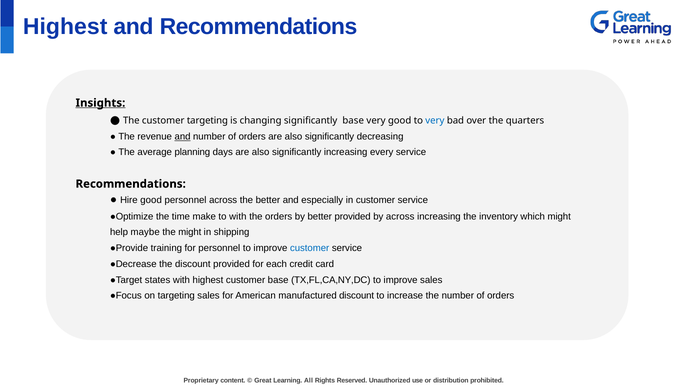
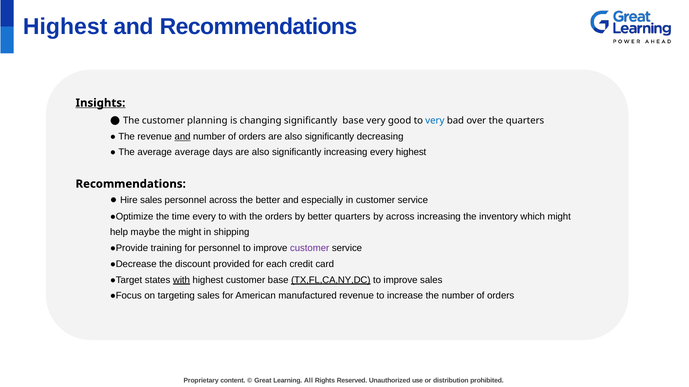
customer targeting: targeting -> planning (207, 121)
average planning: planning -> average (192, 153)
every service: service -> highest (411, 153)
Hire good: good -> sales (151, 201)
time make: make -> every (204, 217)
better provided: provided -> quarters (353, 217)
customer colour: blue -> purple (310, 248)
with underline: none -> present (181, 280)
TX,FL,CA,NY,DC underline: none -> present (331, 280)
manufactured discount: discount -> revenue (357, 296)
